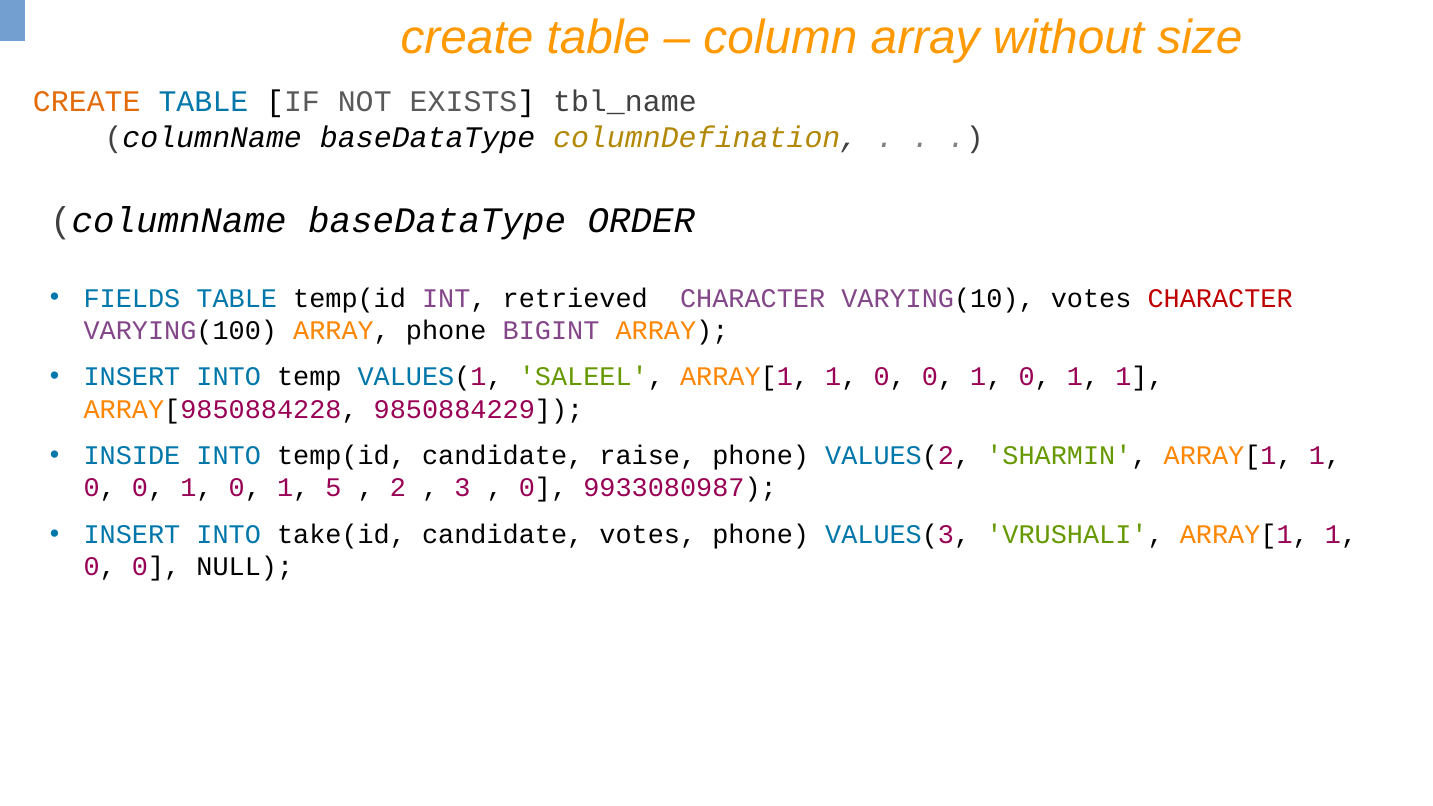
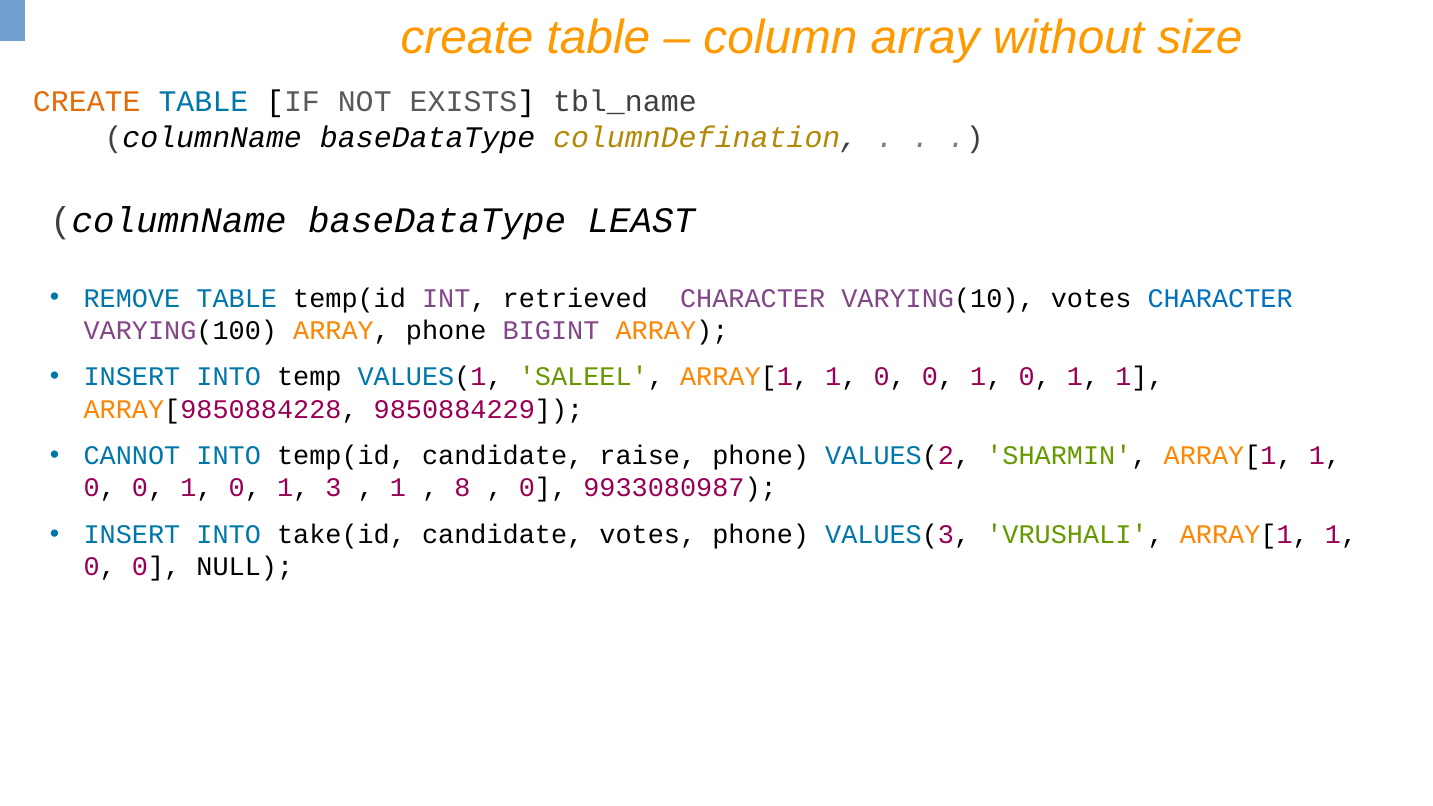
ORDER: ORDER -> LEAST (641, 221)
FIELDS: FIELDS -> REMOVE (132, 298)
CHARACTER colour: red -> blue (1220, 298)
INSIDE: INSIDE -> CANNOT (132, 456)
5: 5 -> 3 (333, 488)
2: 2 -> 1 (398, 488)
3: 3 -> 8 (462, 488)
